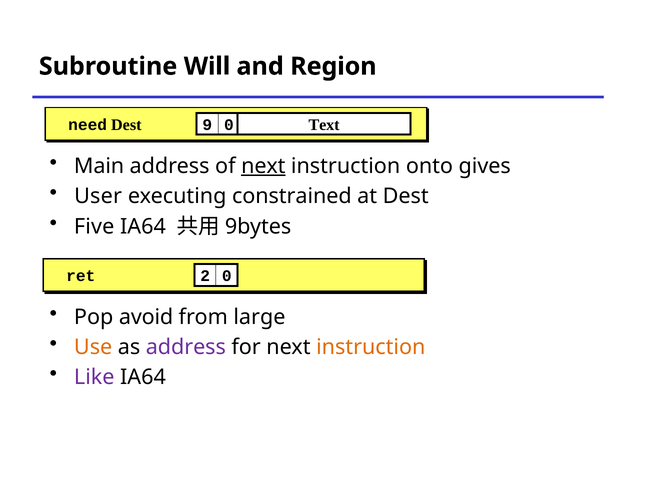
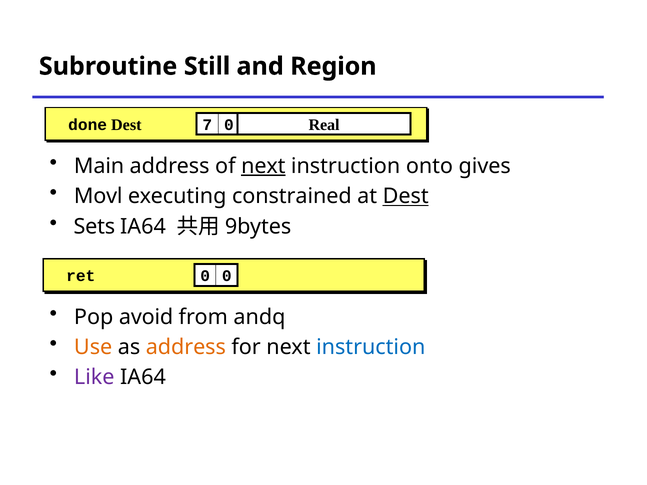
Will: Will -> Still (207, 66)
need: need -> done (88, 125)
9: 9 -> 7 (207, 125)
Text: Text -> Real (324, 125)
User: User -> Movl (98, 196)
Dest underline: none -> present (406, 196)
Five: Five -> Sets (94, 227)
ret 2: 2 -> 0 (205, 276)
large: large -> andq (259, 317)
address colour: purple -> orange (186, 347)
instruction colour: orange -> blue (371, 347)
